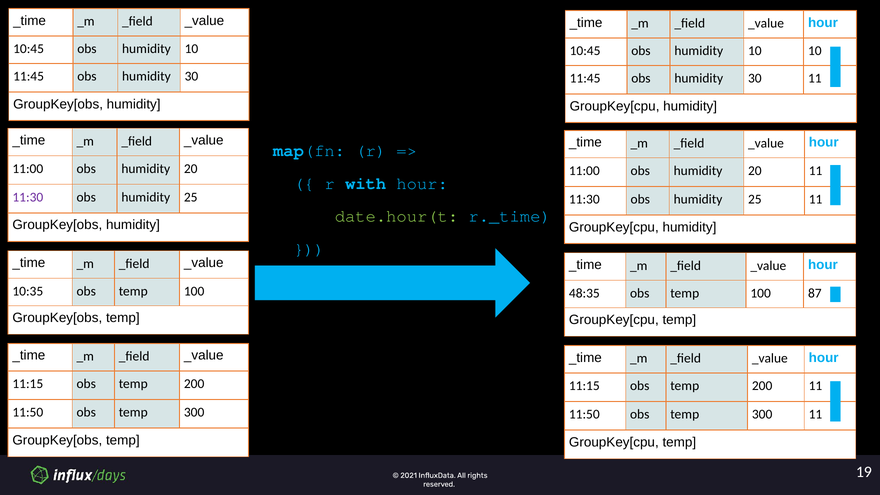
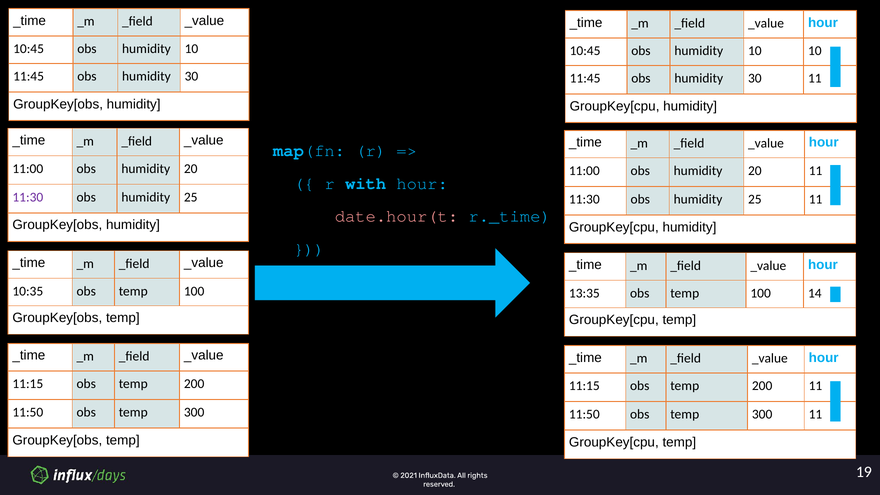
date.hour(t colour: light green -> pink (396, 216)
48:35: 48:35 -> 13:35 (584, 293)
87: 87 -> 14 (815, 293)
